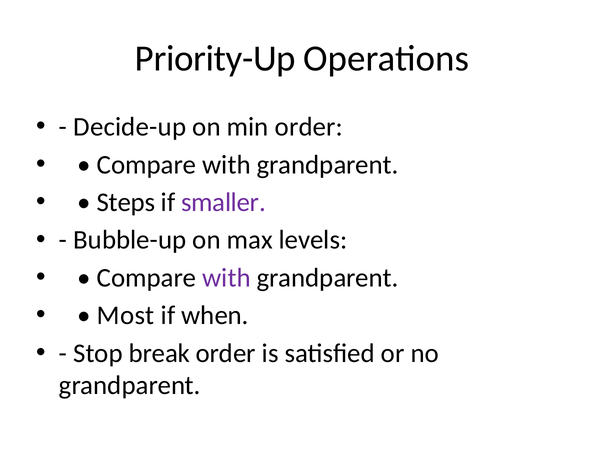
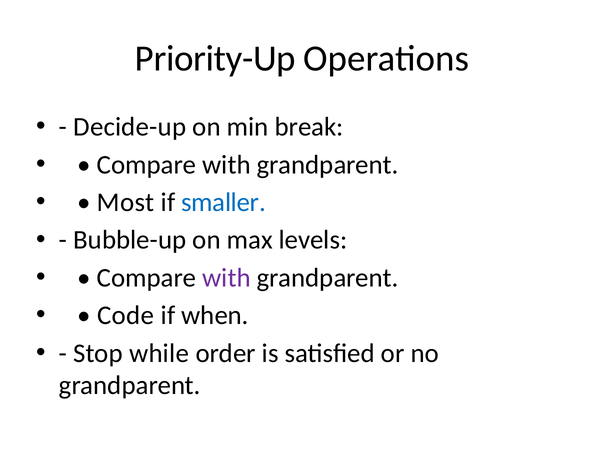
min order: order -> break (309, 127)
Steps: Steps -> Most (126, 202)
smaller colour: purple -> blue (223, 202)
Most: Most -> Code (126, 315)
break: break -> while (159, 353)
